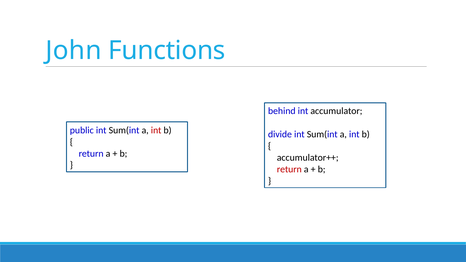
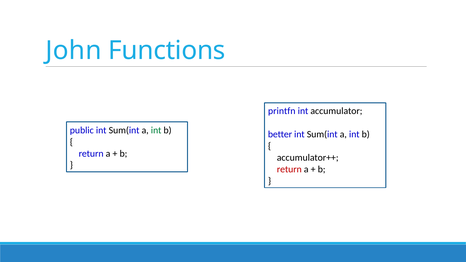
behind: behind -> printfn (282, 111)
int colour: red -> green (156, 130)
divide: divide -> better (280, 134)
